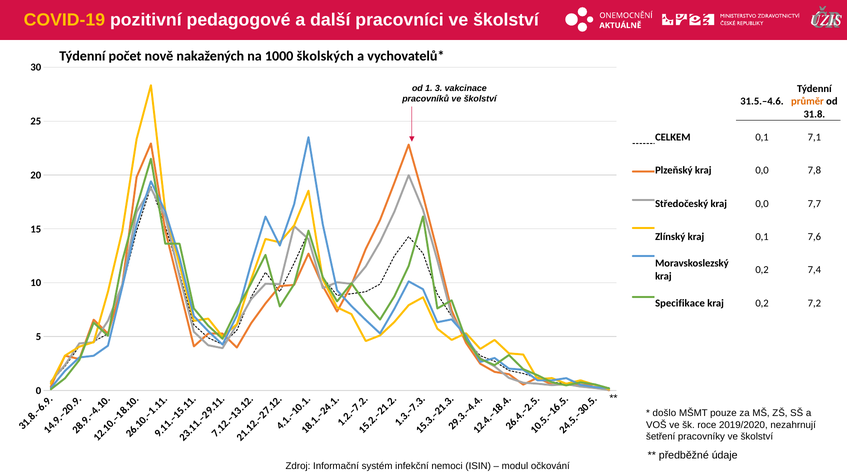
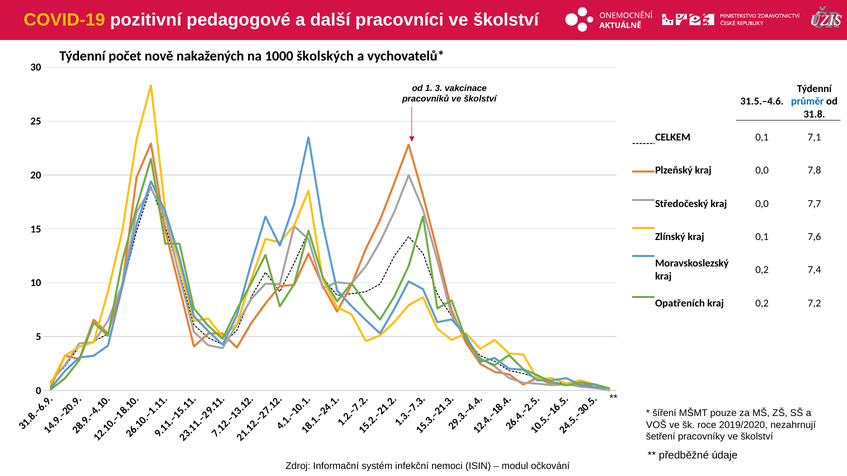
průměr colour: orange -> blue (807, 102)
Specifikace: Specifikace -> Opatřeních (680, 303)
došlo: došlo -> šíření (664, 414)
